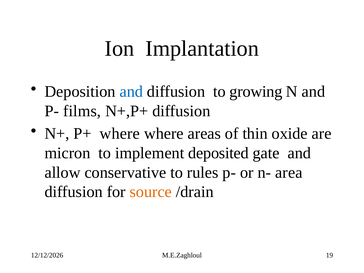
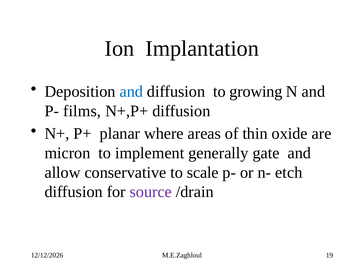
P+ where: where -> planar (120, 134)
deposited: deposited -> generally (218, 153)
rules: rules -> scale (203, 172)
area: area -> etch (289, 172)
source colour: orange -> purple (151, 192)
